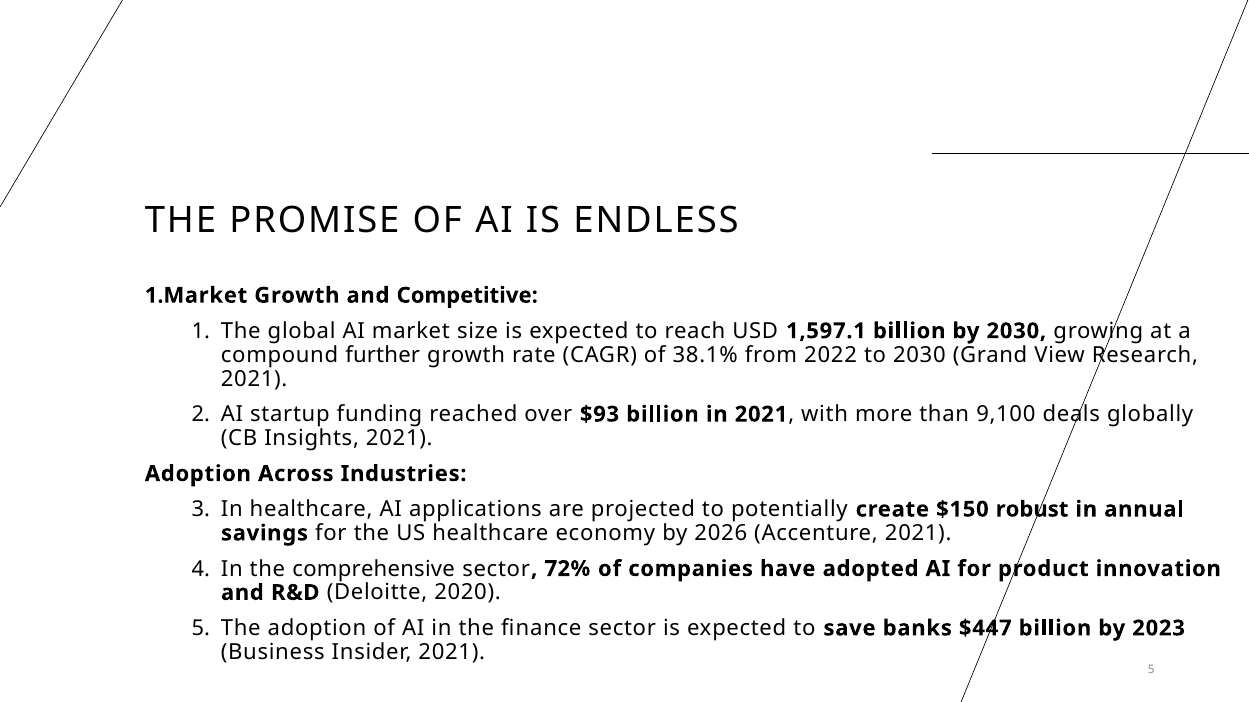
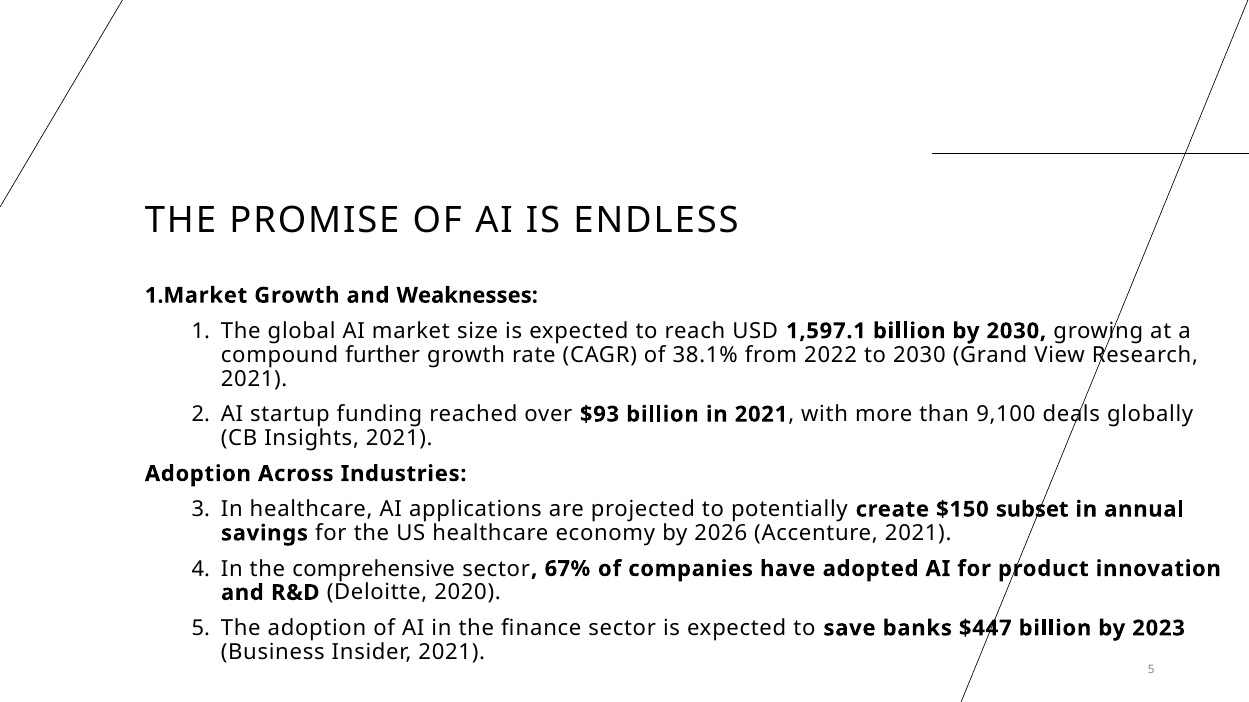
Competitive: Competitive -> Weaknesses (467, 296)
robust: robust -> subset (1032, 510)
72%: 72% -> 67% (567, 569)
